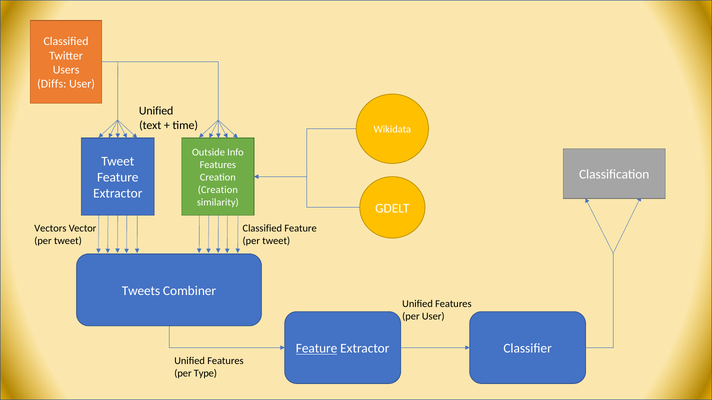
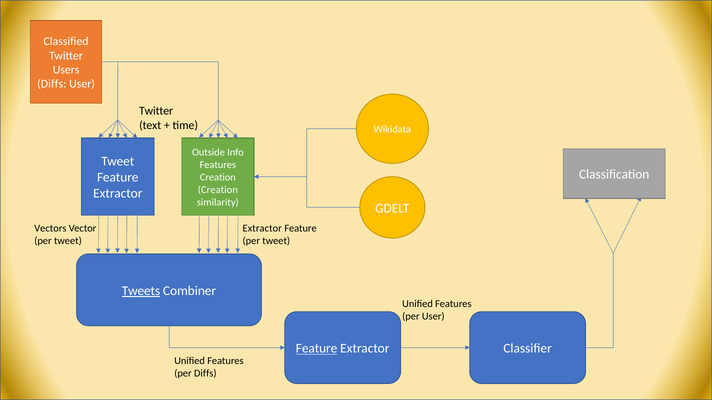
Unified: Unified -> Twitter (156, 111)
Classified: Classified -> Extractor (262, 229)
Tweets underline: none -> present (141, 291)
per Type: Type -> Diffs (205, 374)
